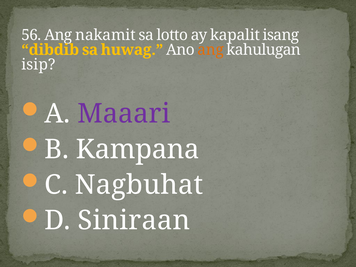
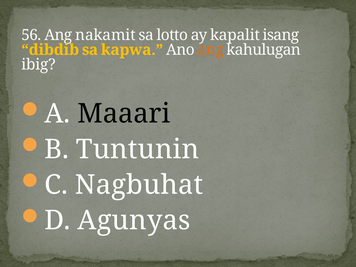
huwag: huwag -> kapwa (132, 50)
isip: isip -> ibig (38, 65)
Maaari colour: purple -> black (124, 114)
Kampana: Kampana -> Tuntunin (138, 149)
Siniraan: Siniraan -> Agunyas (134, 221)
